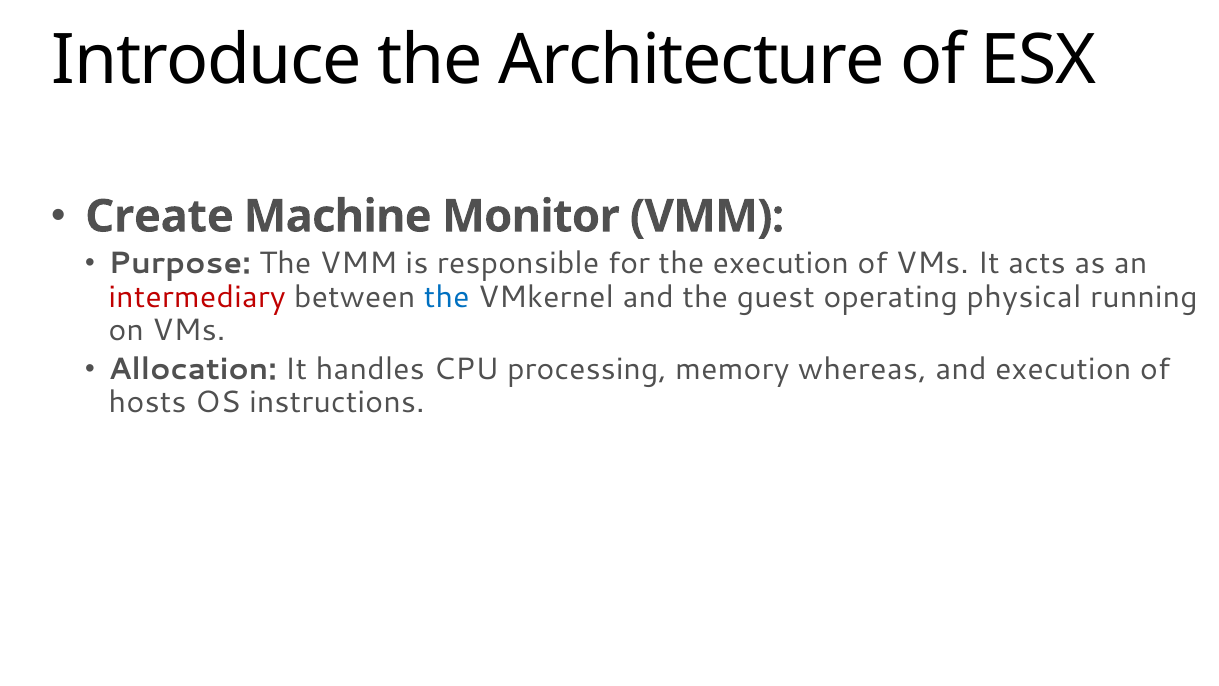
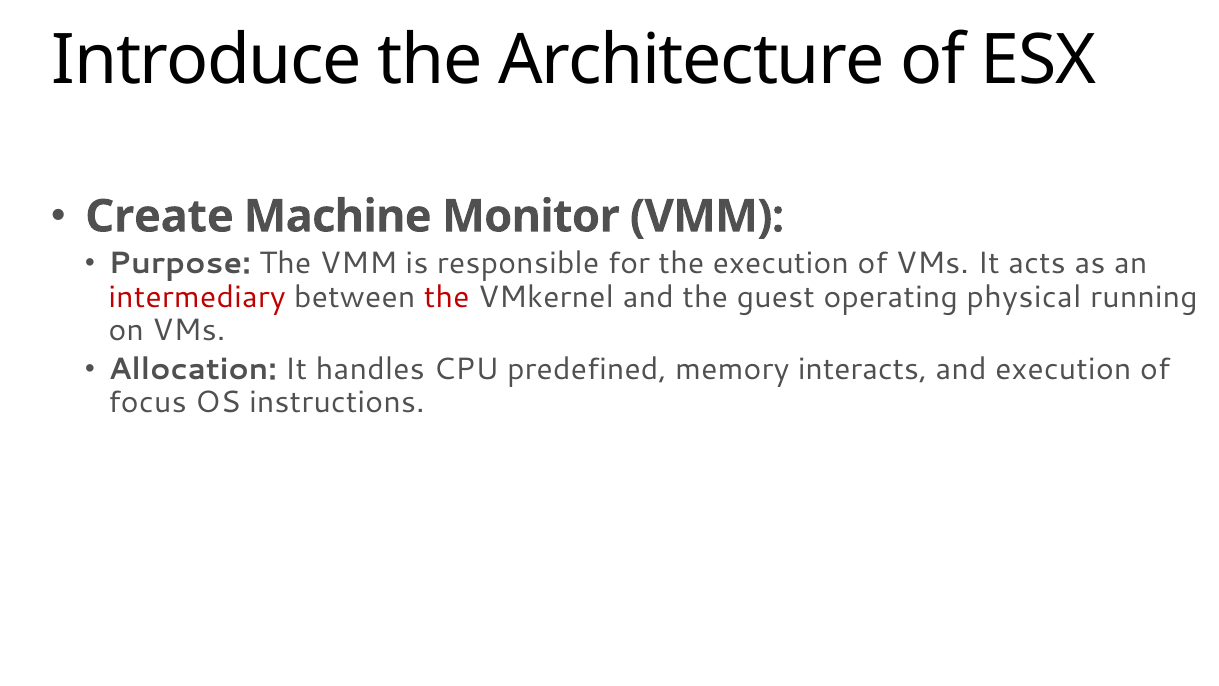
the colour: blue -> red (447, 297)
processing: processing -> predefined (587, 369)
whereas: whereas -> interacts (863, 369)
hosts: hosts -> focus (148, 402)
